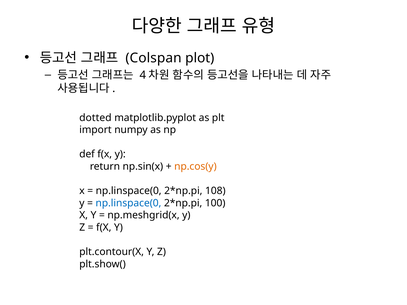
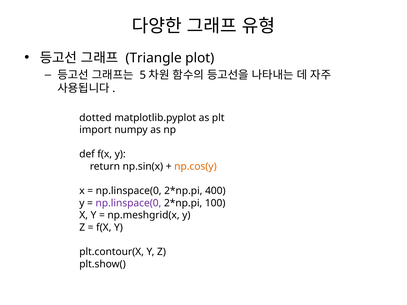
Colspan: Colspan -> Triangle (154, 58)
4: 4 -> 5 (143, 75)
108: 108 -> 400 (215, 191)
np.linspace(0 colour: blue -> purple (128, 203)
